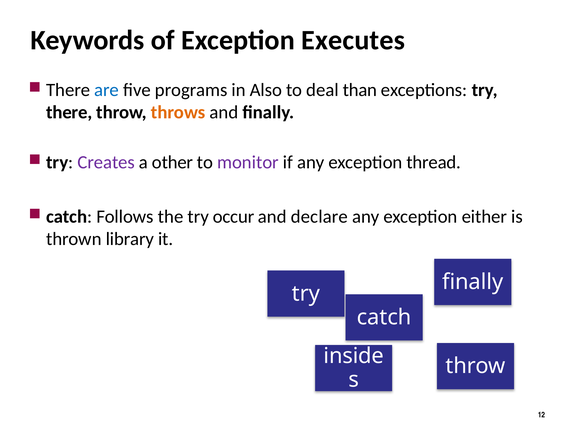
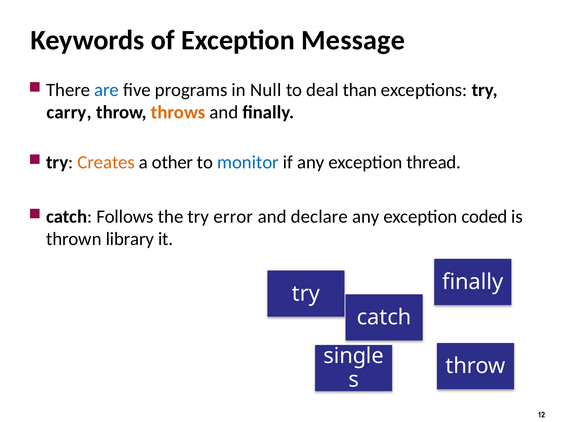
Executes: Executes -> Message (353, 40)
Also: Also -> Null (266, 90)
there: there -> carry (69, 113)
Creates colour: purple -> orange (106, 162)
monitor colour: purple -> blue (248, 162)
occur: occur -> error (233, 217)
either: either -> coded (484, 217)
inside: inside -> single (354, 356)
